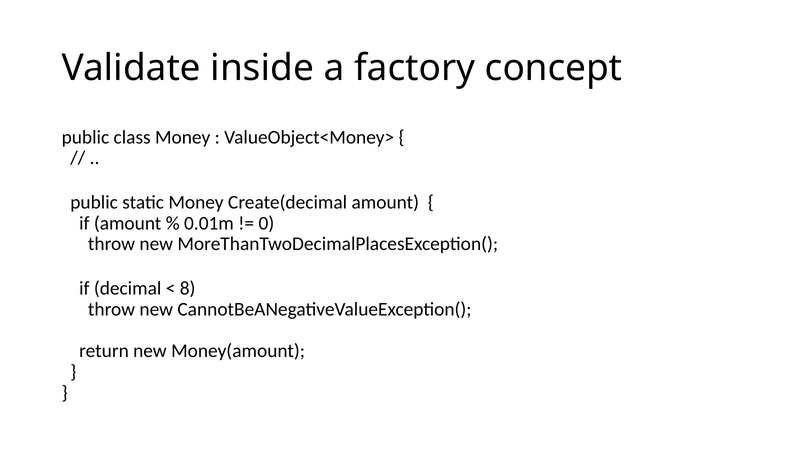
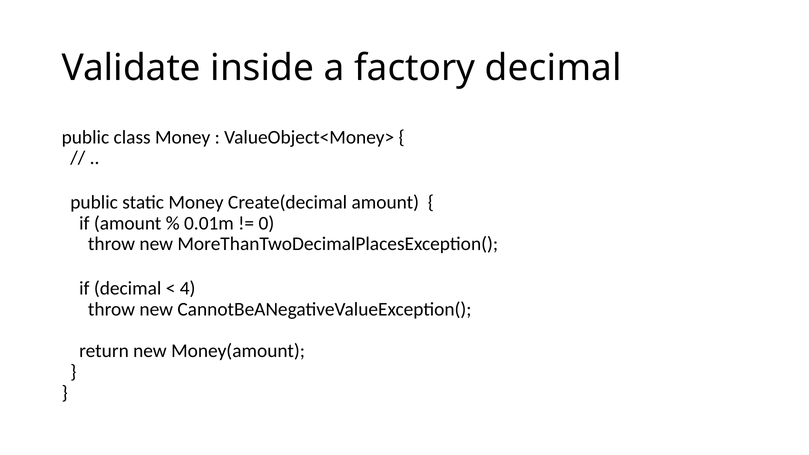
factory concept: concept -> decimal (553, 68)
8: 8 -> 4 (188, 288)
